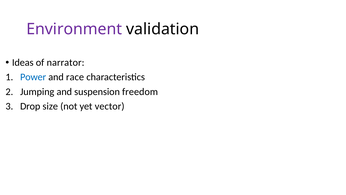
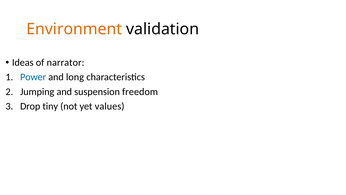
Environment colour: purple -> orange (74, 29)
race: race -> long (75, 77)
size: size -> tiny (50, 106)
vector: vector -> values (110, 106)
